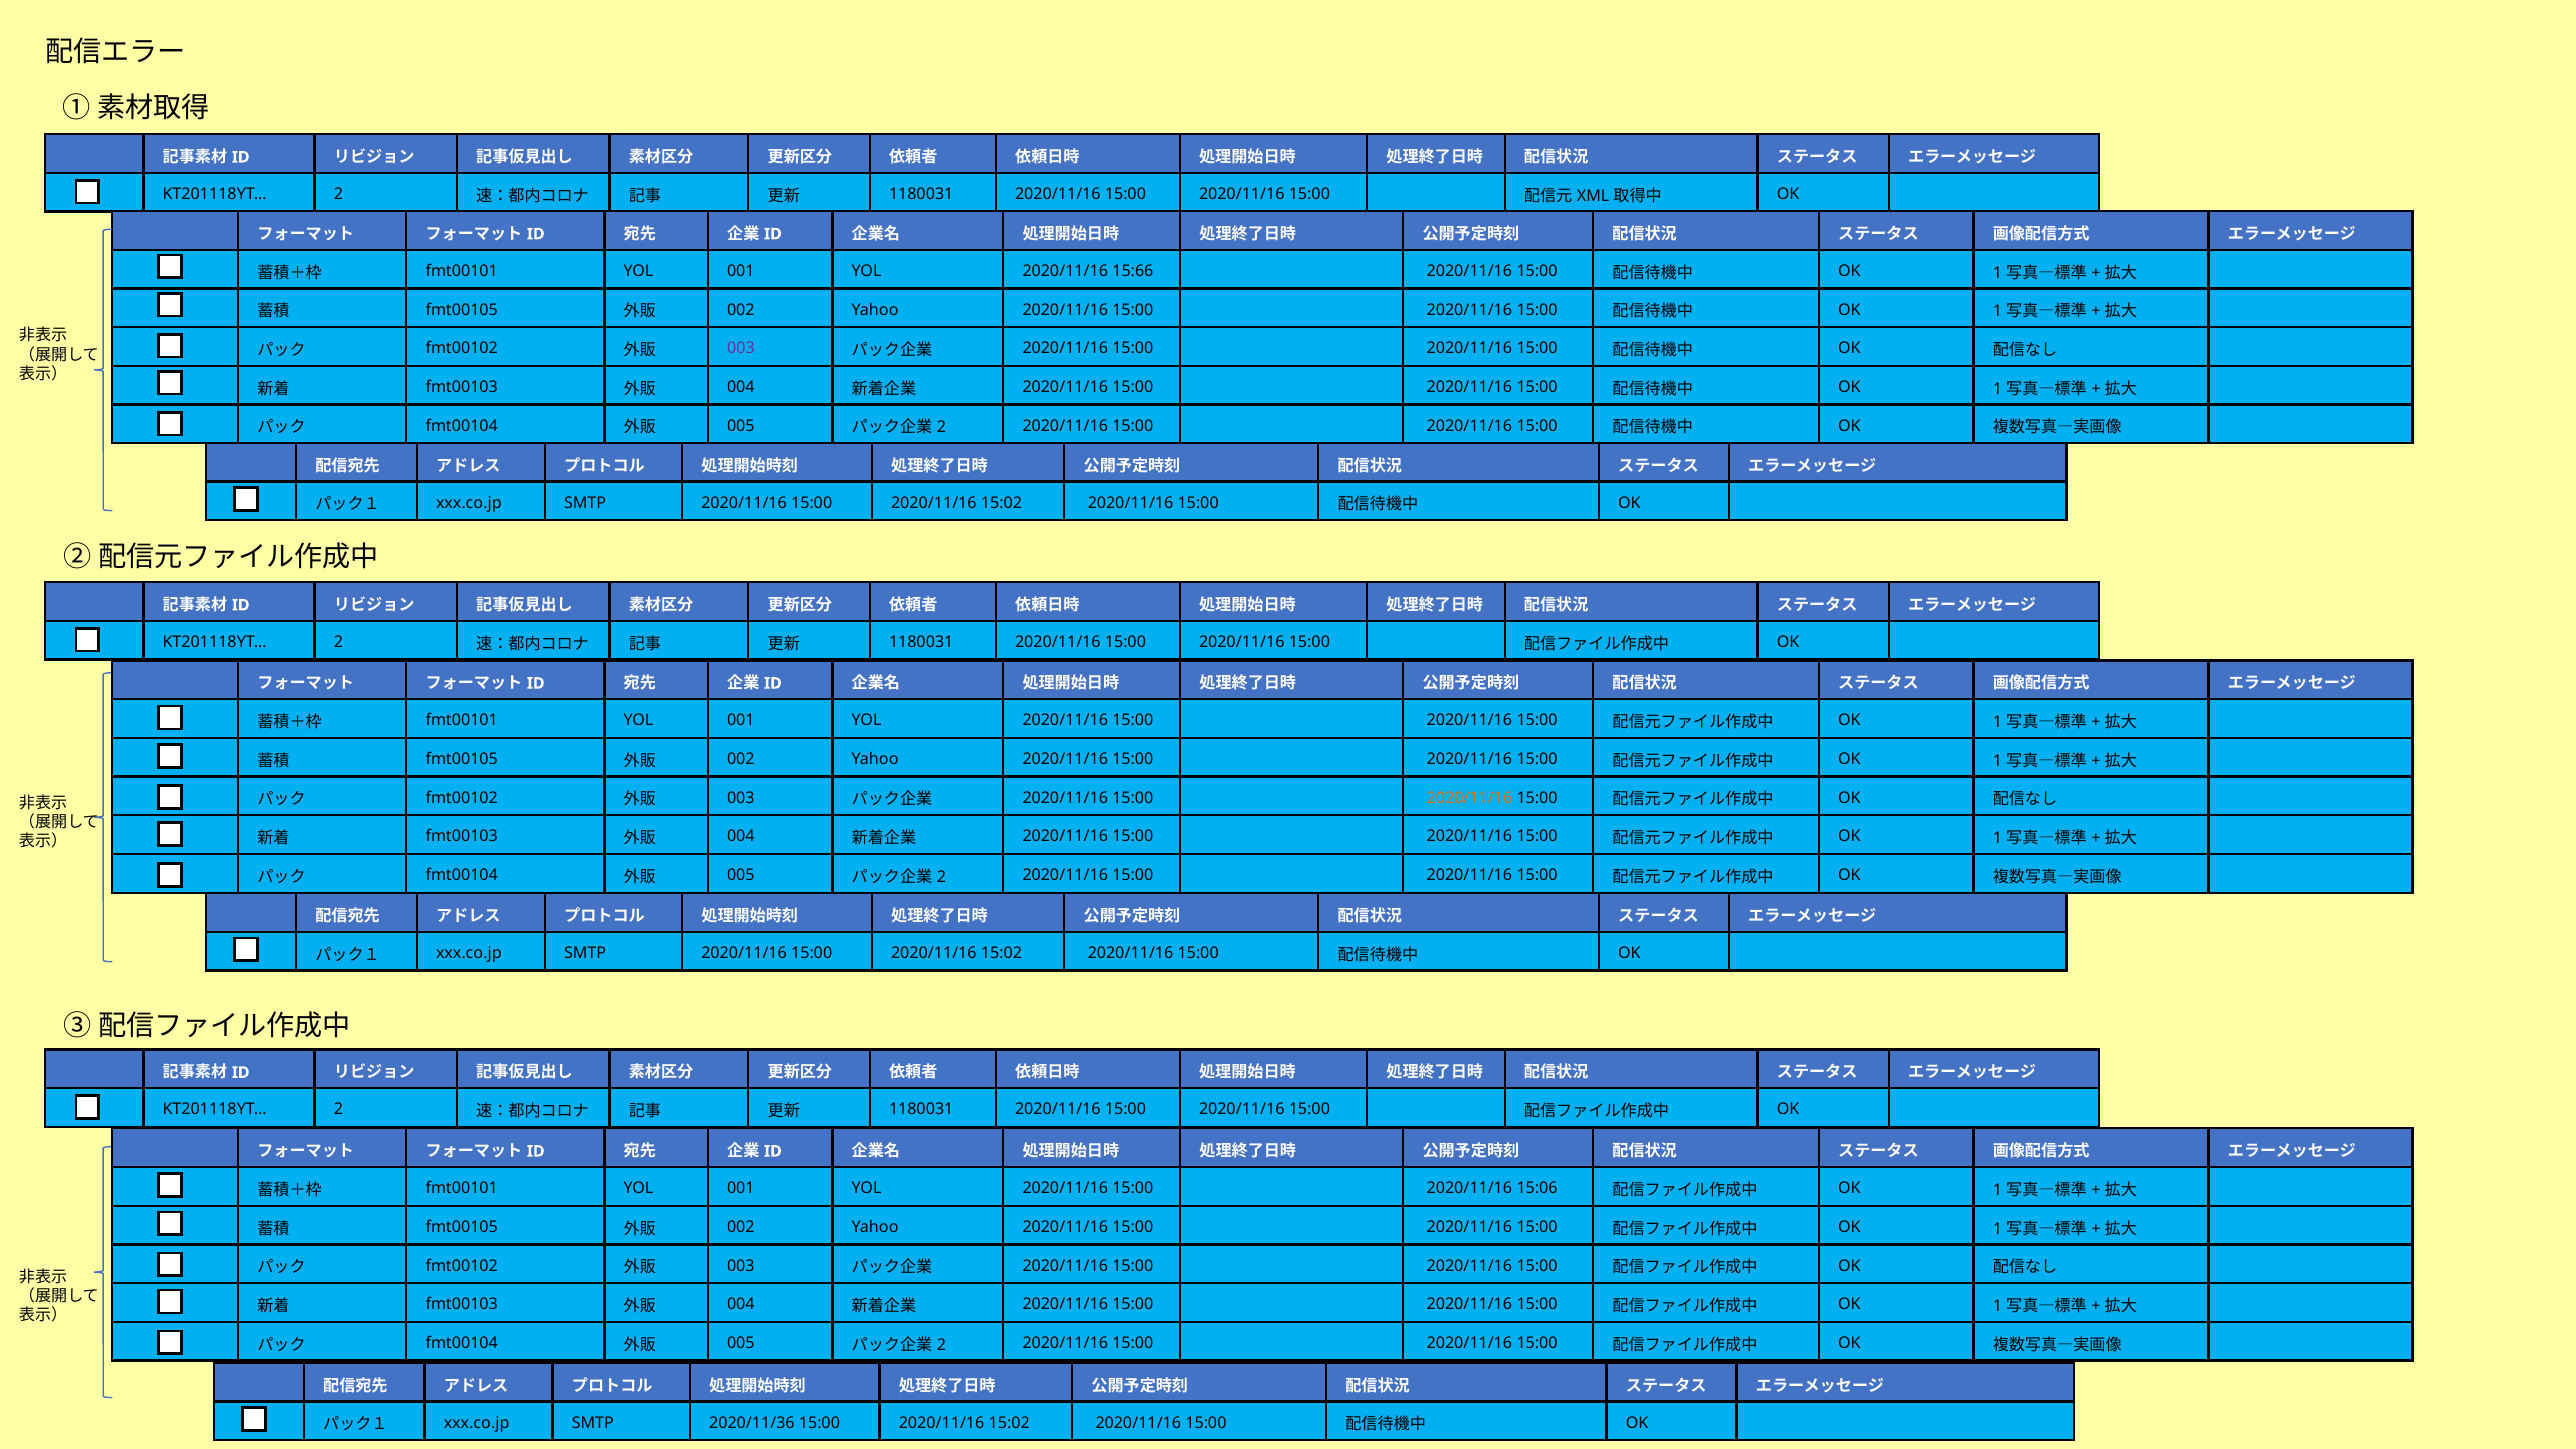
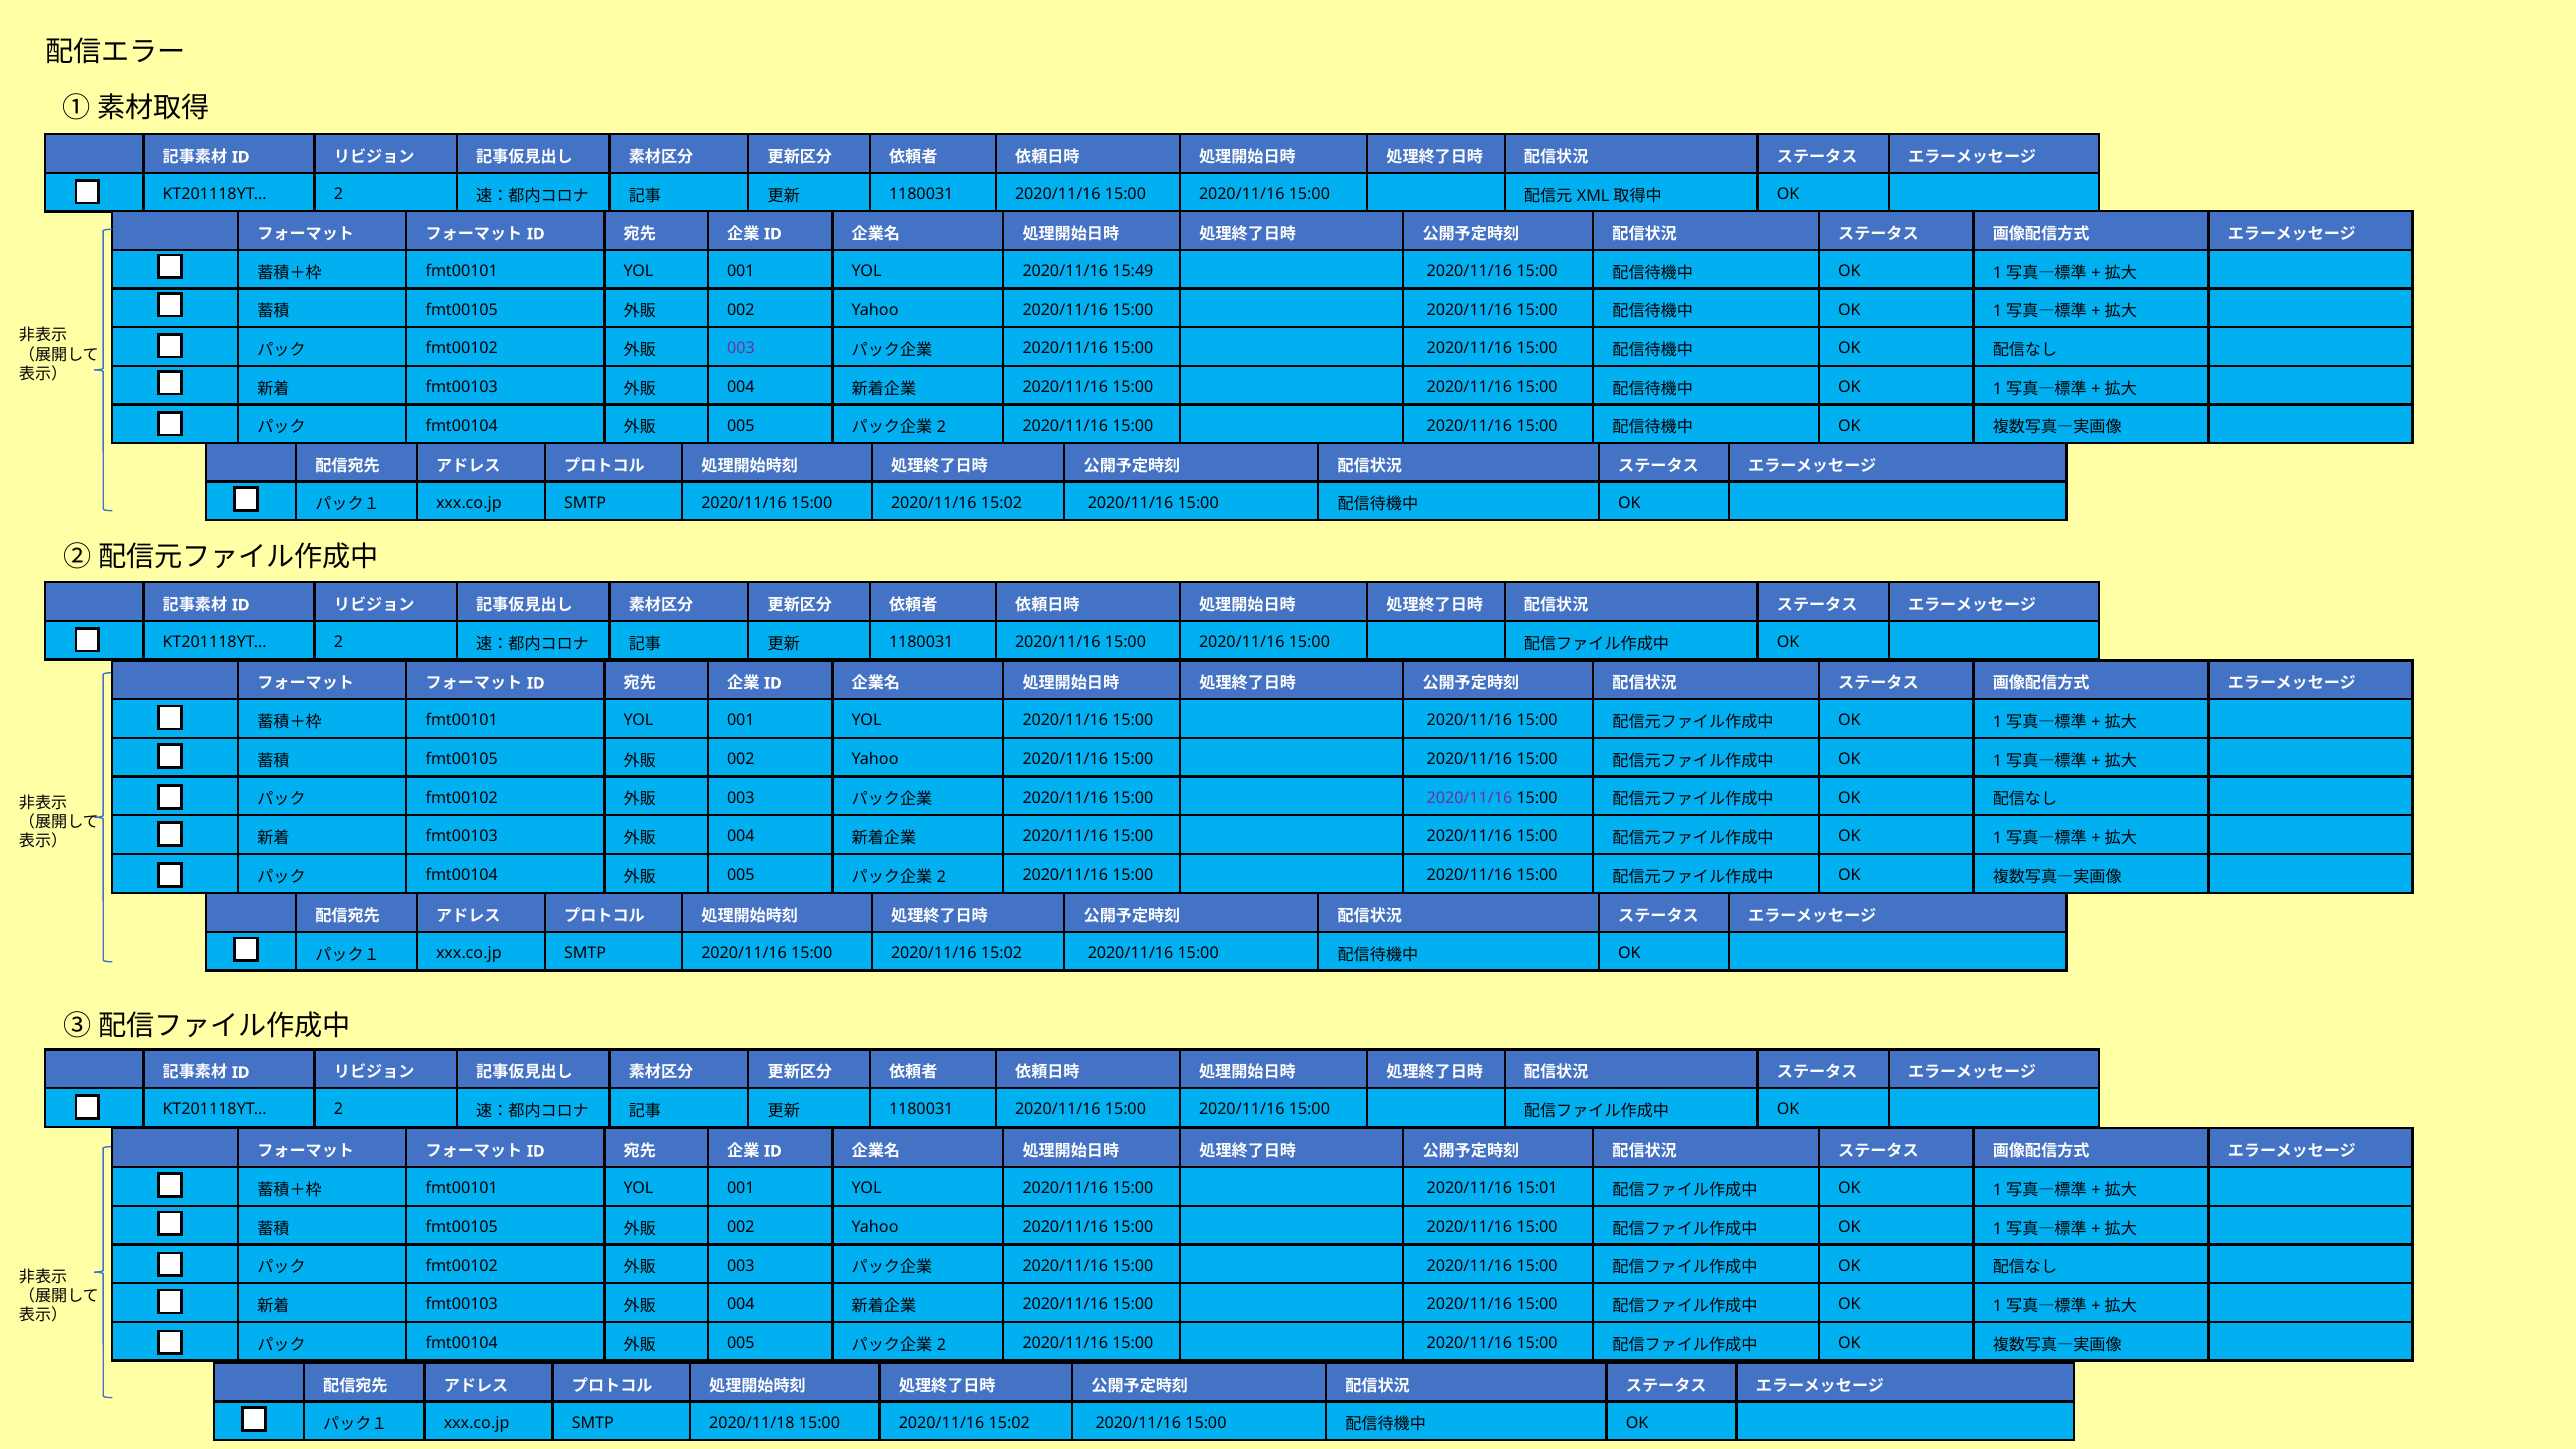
15:66: 15:66 -> 15:49 (1133, 271)
2020/11/16 colour: orange -> purple (1469, 798)
15:06: 15:06 -> 15:01 (1537, 1188)
2020/11/36: 2020/11/36 -> 2020/11/18 (752, 1423)
